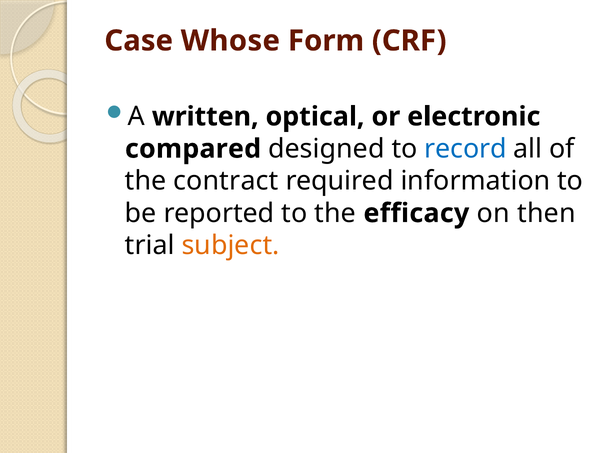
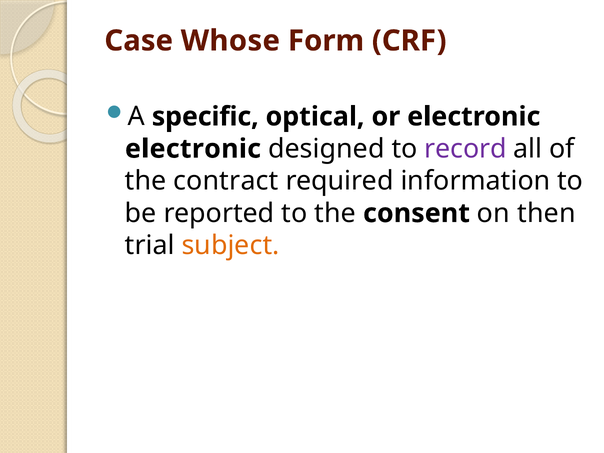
written: written -> specific (205, 117)
compared: compared -> electronic (193, 149)
record colour: blue -> purple (466, 149)
efficacy: efficacy -> consent (416, 213)
